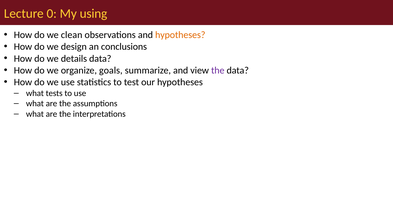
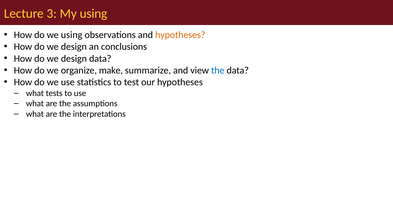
0: 0 -> 3 (52, 13)
we clean: clean -> using (72, 35)
details: details -> design (74, 59)
goals: goals -> make (111, 70)
the colour: purple -> blue (218, 70)
